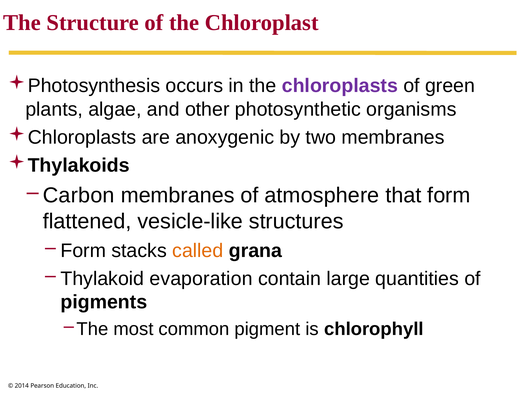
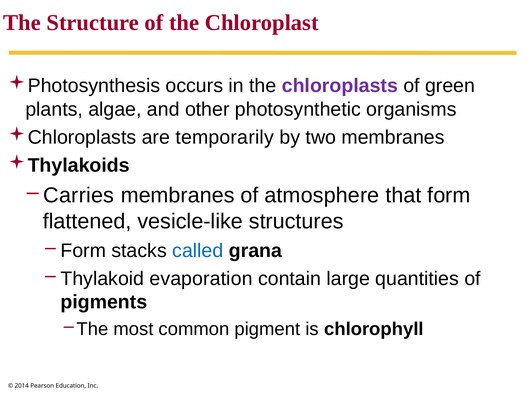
anoxygenic: anoxygenic -> temporarily (225, 137)
Carbon: Carbon -> Carries (79, 195)
called colour: orange -> blue (198, 250)
